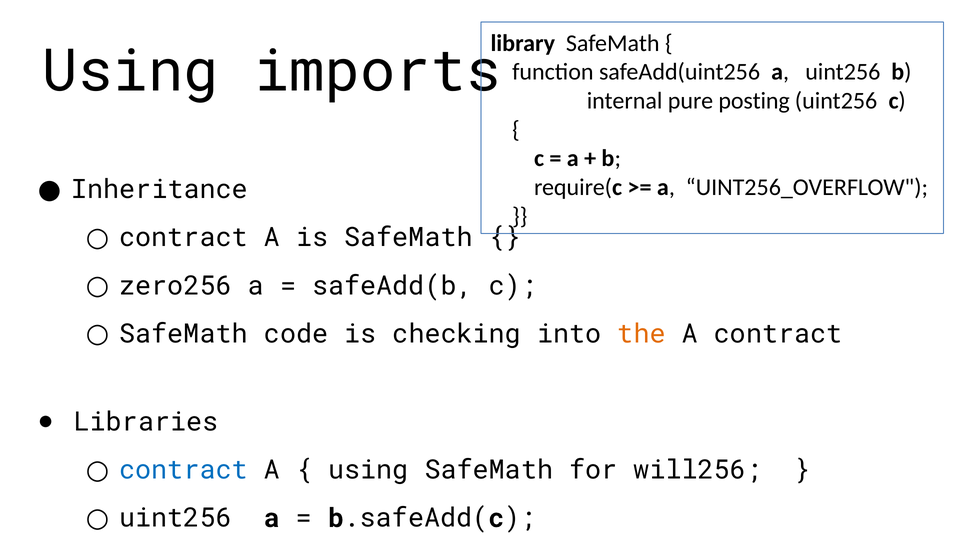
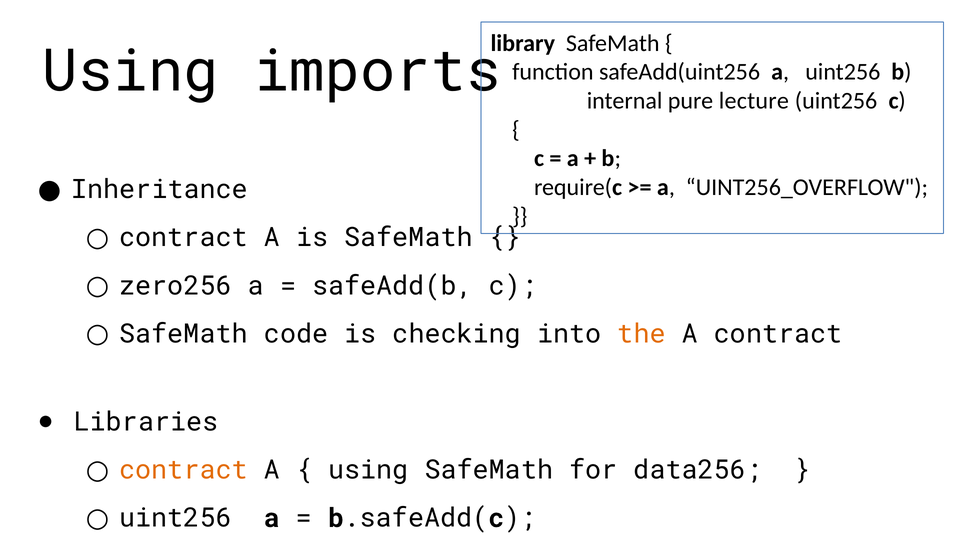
posting: posting -> lecture (754, 101)
contract colour: blue -> orange (184, 470)
will256: will256 -> data256 (698, 470)
